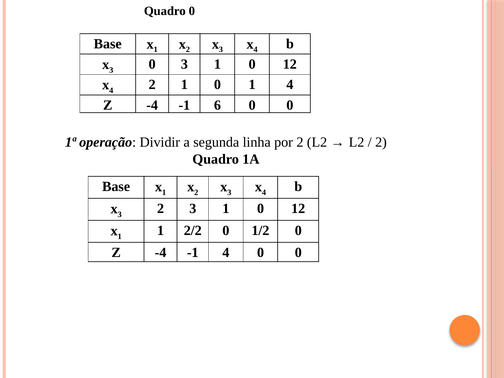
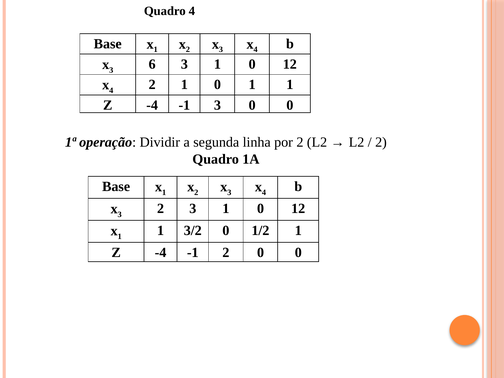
Quadro 0: 0 -> 4 (192, 11)
3 0: 0 -> 6 (152, 64)
0 1 4: 4 -> 1 (290, 85)
-1 6: 6 -> 3 (217, 105)
2/2: 2/2 -> 3/2 (193, 231)
1/2 0: 0 -> 1 (298, 231)
-1 4: 4 -> 2 (226, 253)
